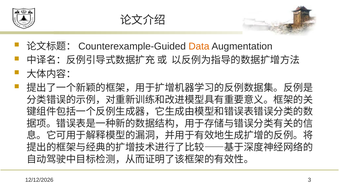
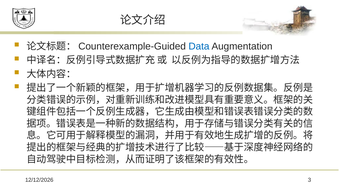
Data colour: orange -> blue (199, 46)
